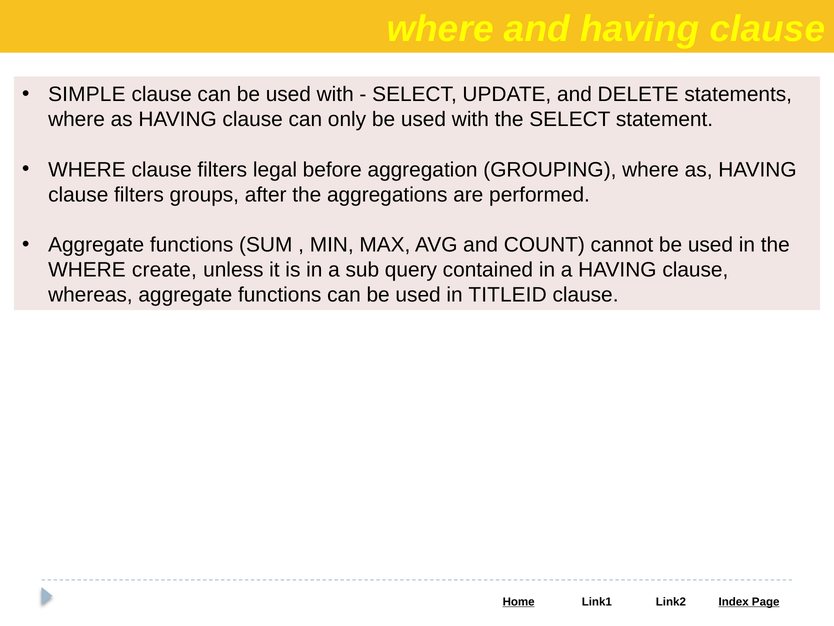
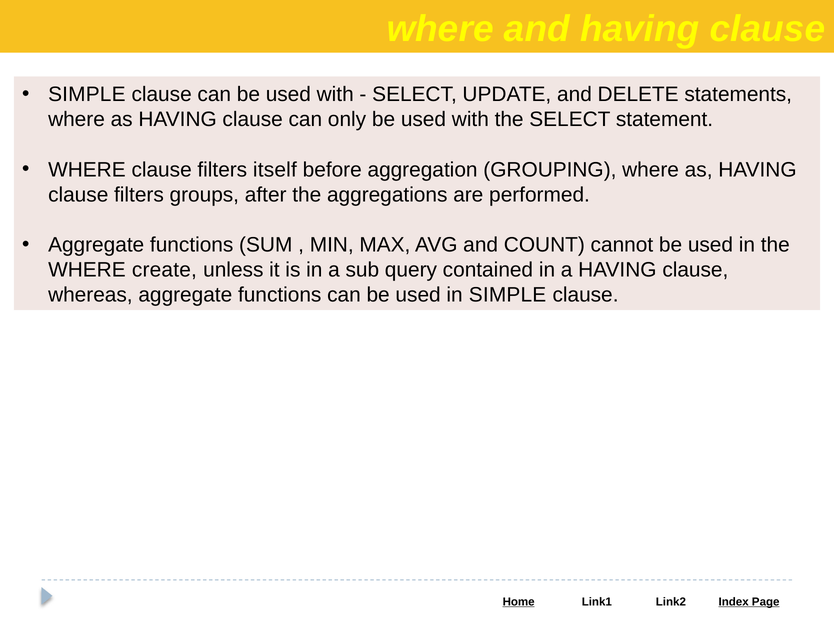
legal: legal -> itself (275, 170)
in TITLEID: TITLEID -> SIMPLE (508, 295)
